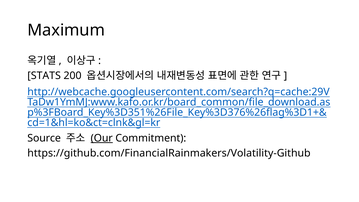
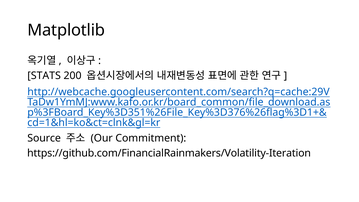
Maximum: Maximum -> Matplotlib (66, 30)
Our underline: present -> none (102, 138)
https://github.com/FinancialRainmakers/Volatility-Github: https://github.com/FinancialRainmakers/Volatility-Github -> https://github.com/FinancialRainmakers/Volatility-Iteration (169, 153)
